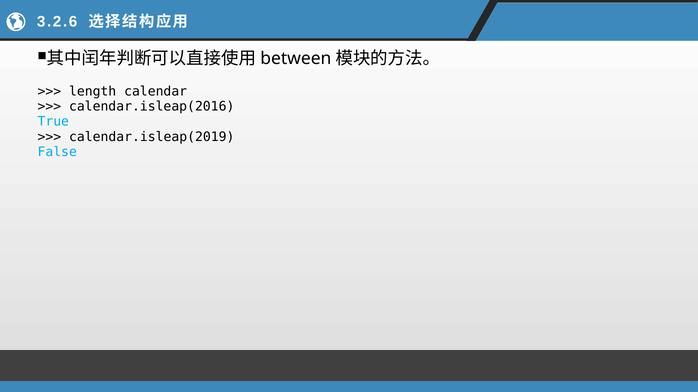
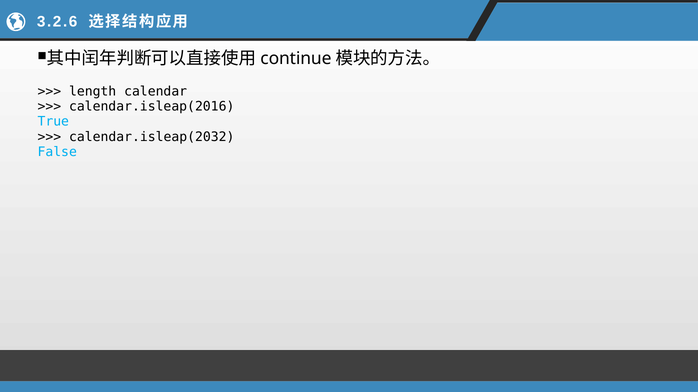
between: between -> continue (296, 59)
calendar.isleap(2019: calendar.isleap(2019 -> calendar.isleap(2032 (152, 137)
